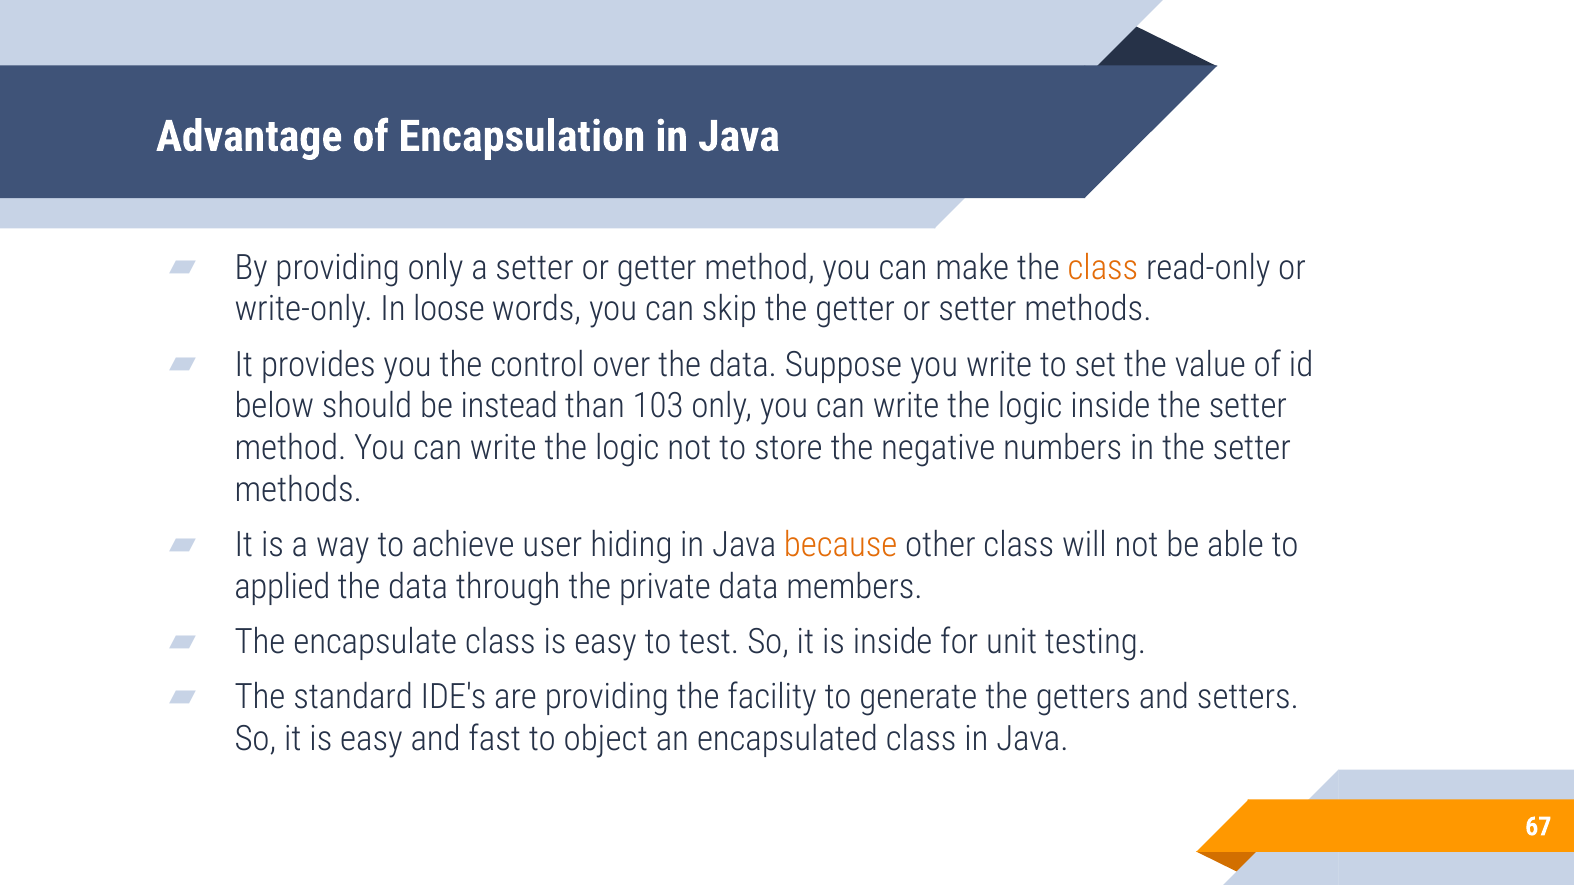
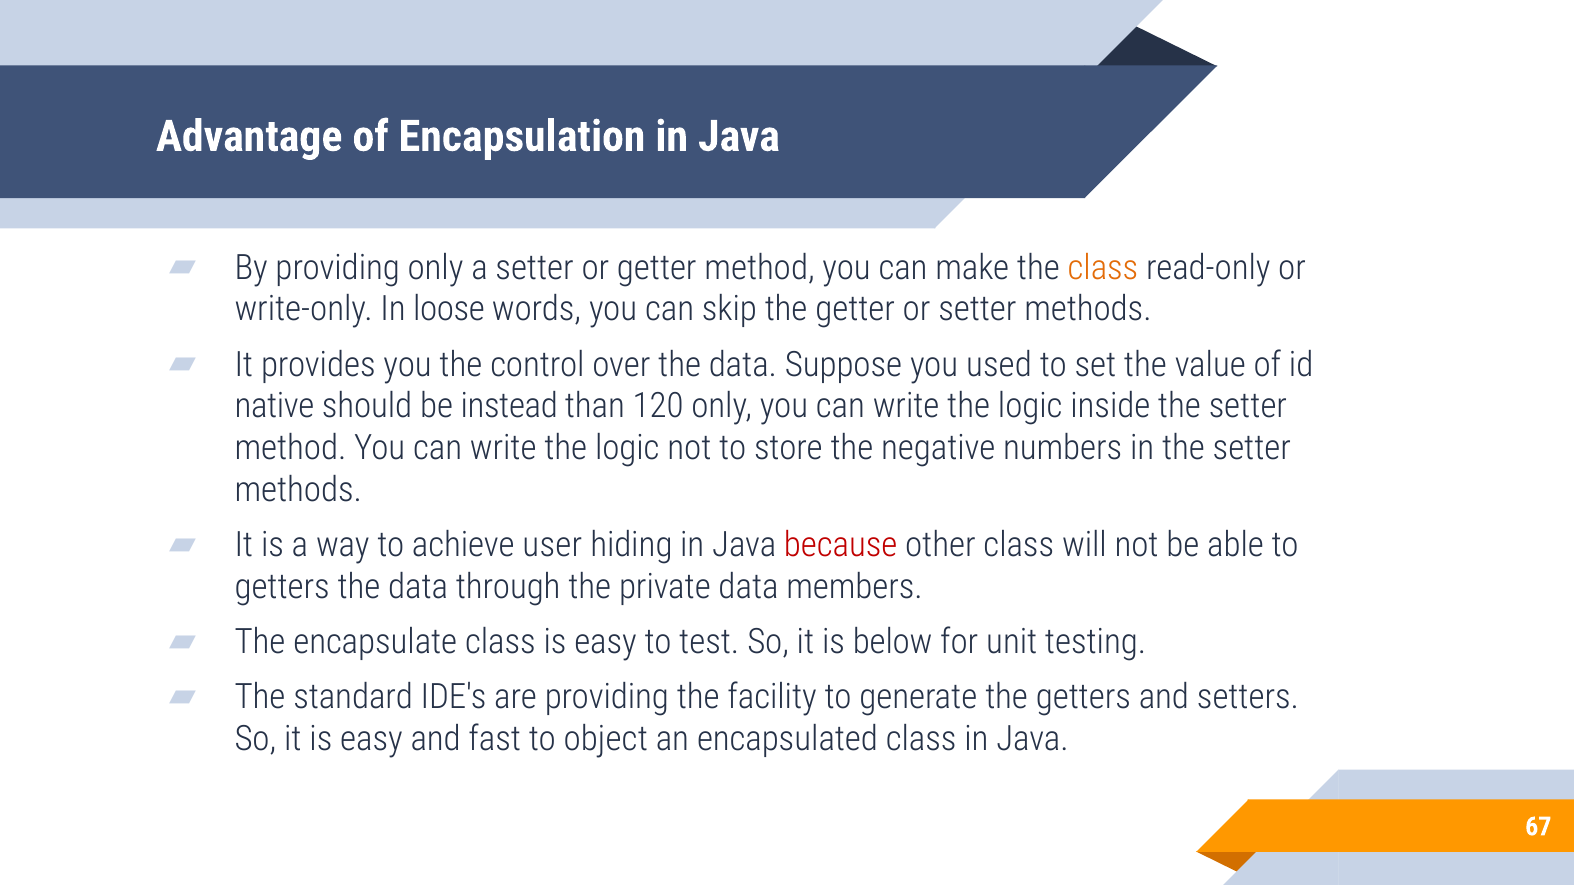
you write: write -> used (999, 365)
below: below -> native (274, 407)
103: 103 -> 120 (658, 407)
because colour: orange -> red (841, 546)
applied: applied -> getters (282, 588)
is inside: inside -> below (893, 643)
